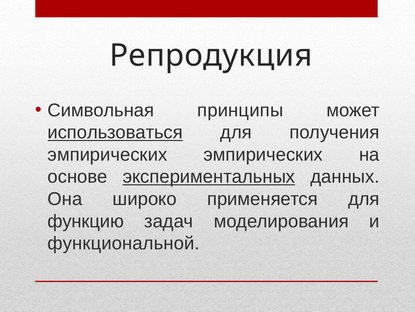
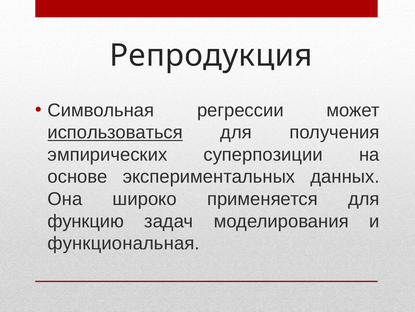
принципы: принципы -> регрессии (240, 110)
эмпирических эмпирических: эмпирических -> суперпозиции (263, 154)
экспериментальных underline: present -> none (209, 176)
функциональной: функциональной -> функциональная (124, 243)
